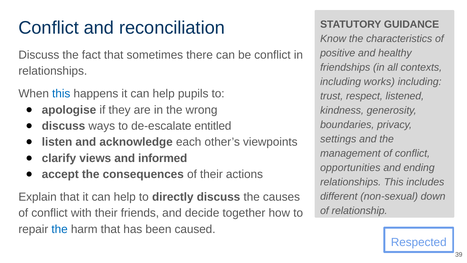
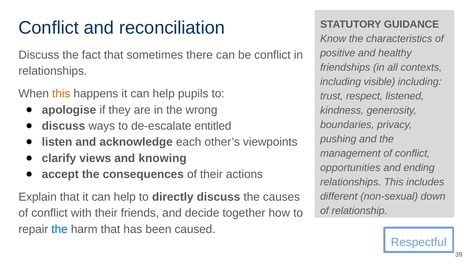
works: works -> visible (379, 82)
this colour: blue -> orange (61, 94)
settings: settings -> pushing (338, 139)
informed: informed -> knowing (163, 158)
Respected: Respected -> Respectful (419, 242)
